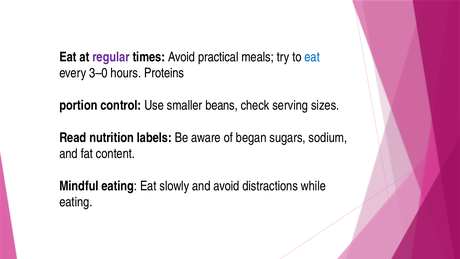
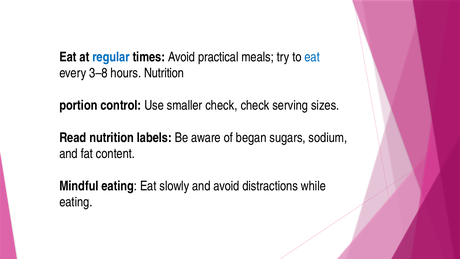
regular colour: purple -> blue (111, 57)
3–0: 3–0 -> 3–8 (98, 73)
hours Proteins: Proteins -> Nutrition (164, 73)
smaller beans: beans -> check (221, 105)
